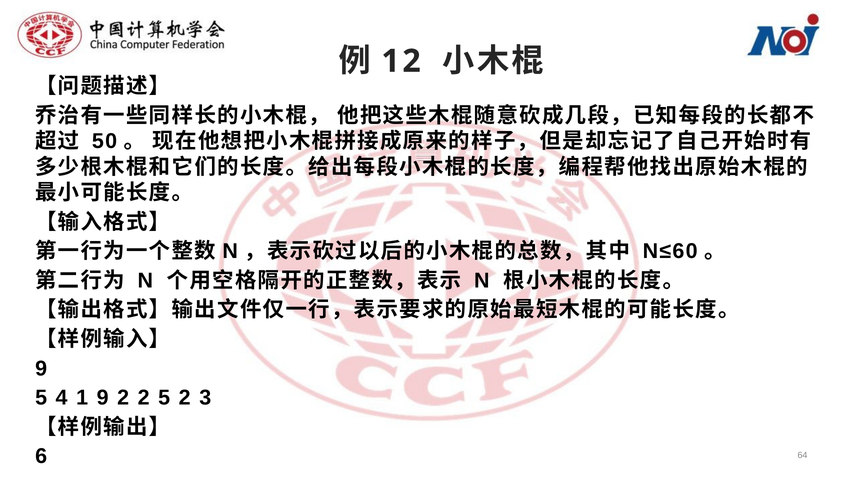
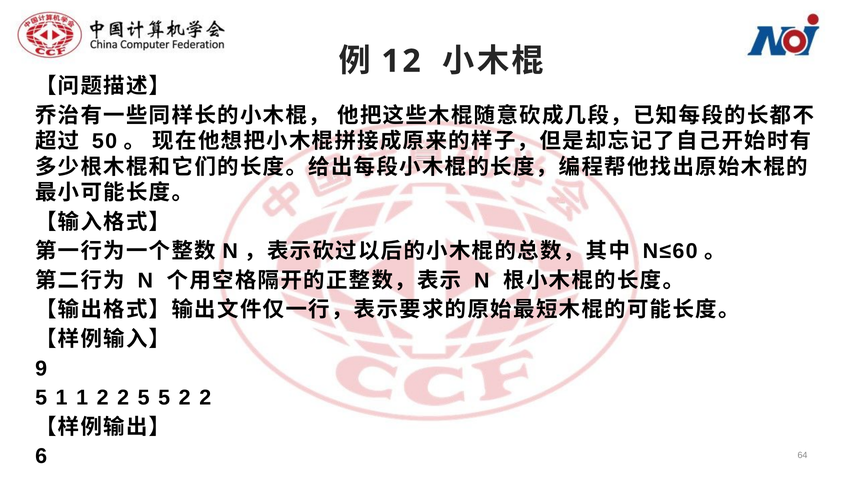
5 4: 4 -> 1 (62, 398)
1 9: 9 -> 2 (103, 398)
2 2: 2 -> 5 (144, 398)
5 2 3: 3 -> 2 (205, 398)
